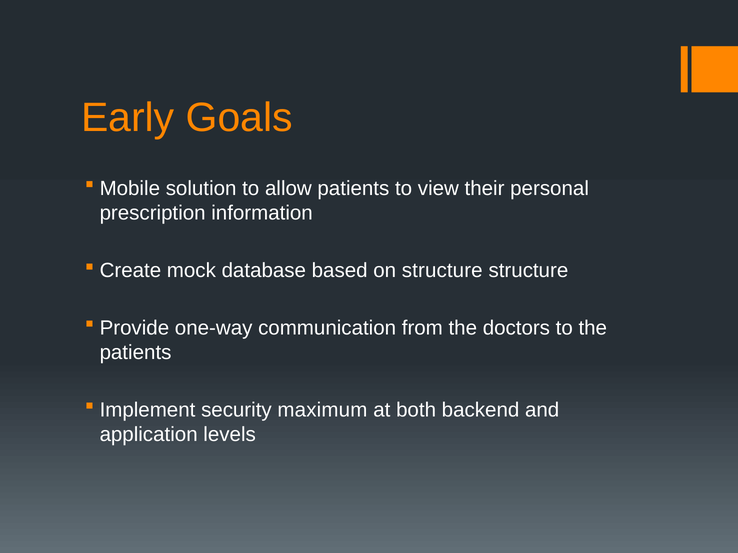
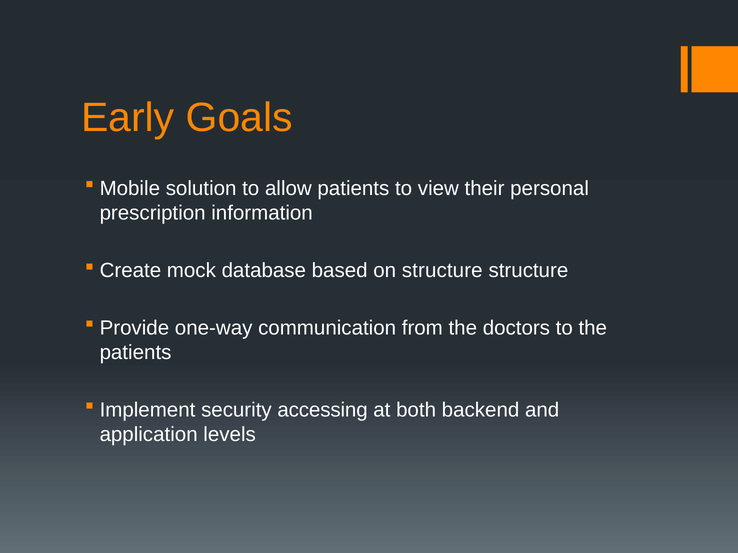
maximum: maximum -> accessing (323, 410)
